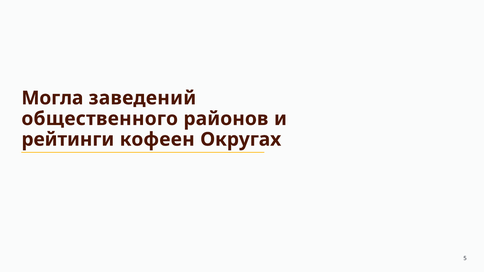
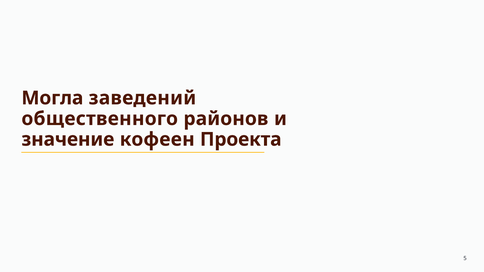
рейтинги: рейтинги -> значение (68, 140)
Округах: Округах -> Проекта (241, 140)
